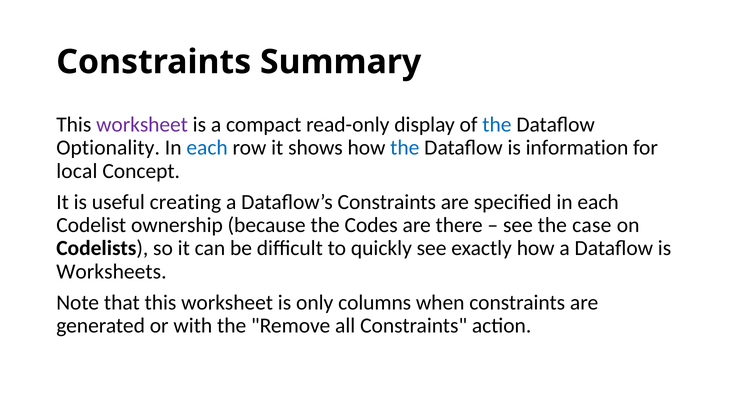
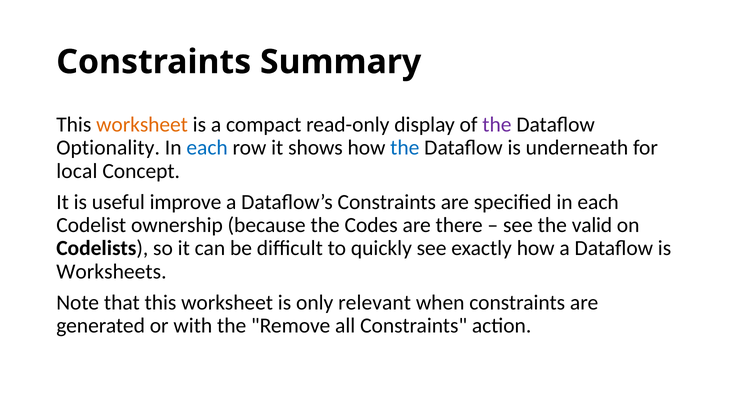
worksheet colour: purple -> orange (142, 125)
the colour: blue -> purple (497, 125)
information: information -> underneath (577, 148)
creating: creating -> improve (186, 202)
case: case -> valid (592, 225)
columns: columns -> relevant (375, 303)
